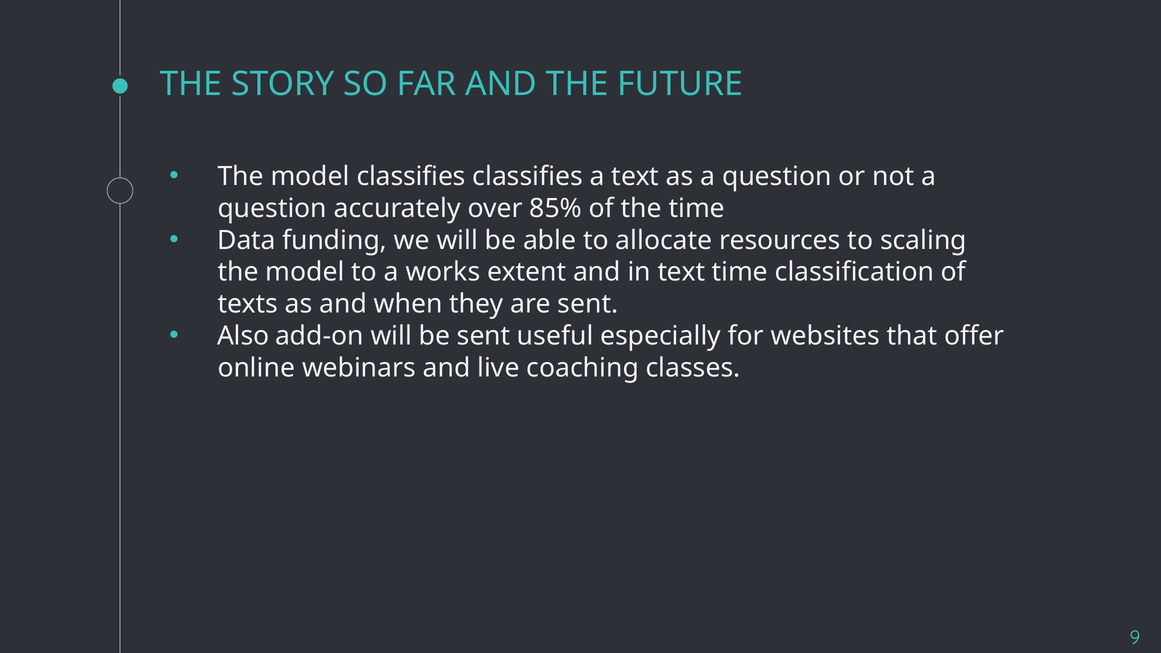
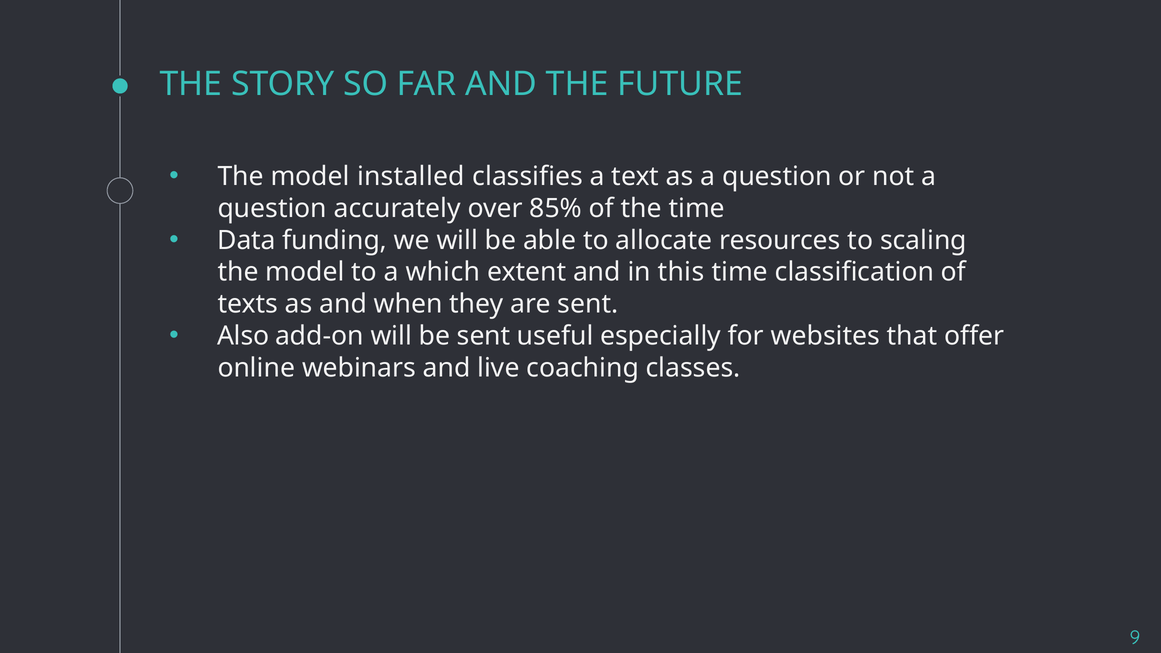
model classifies: classifies -> installed (411, 176)
works: works -> which (443, 272)
in text: text -> this (681, 272)
